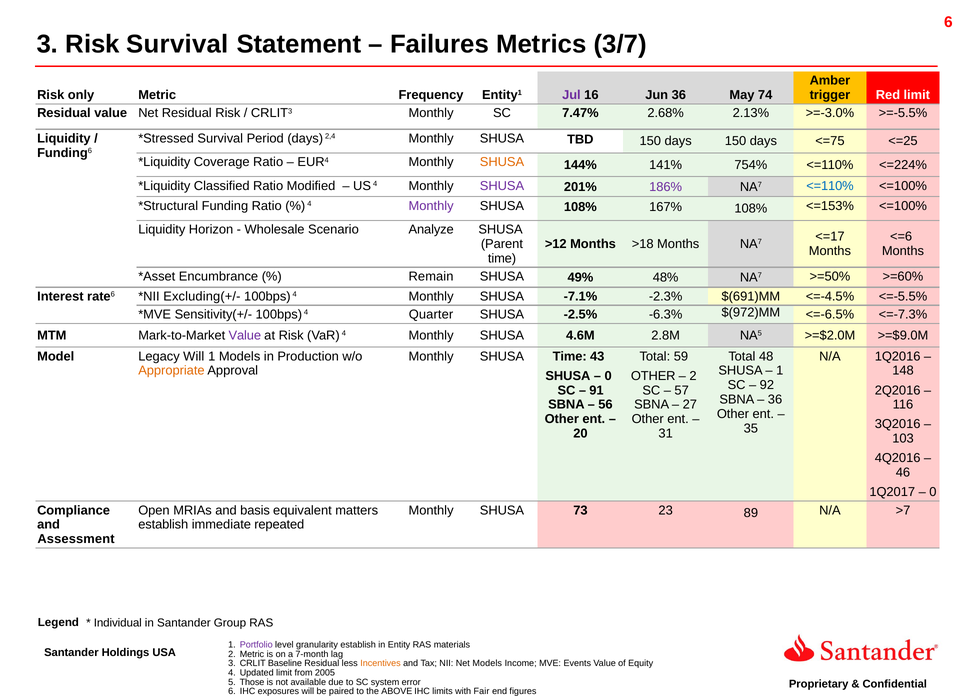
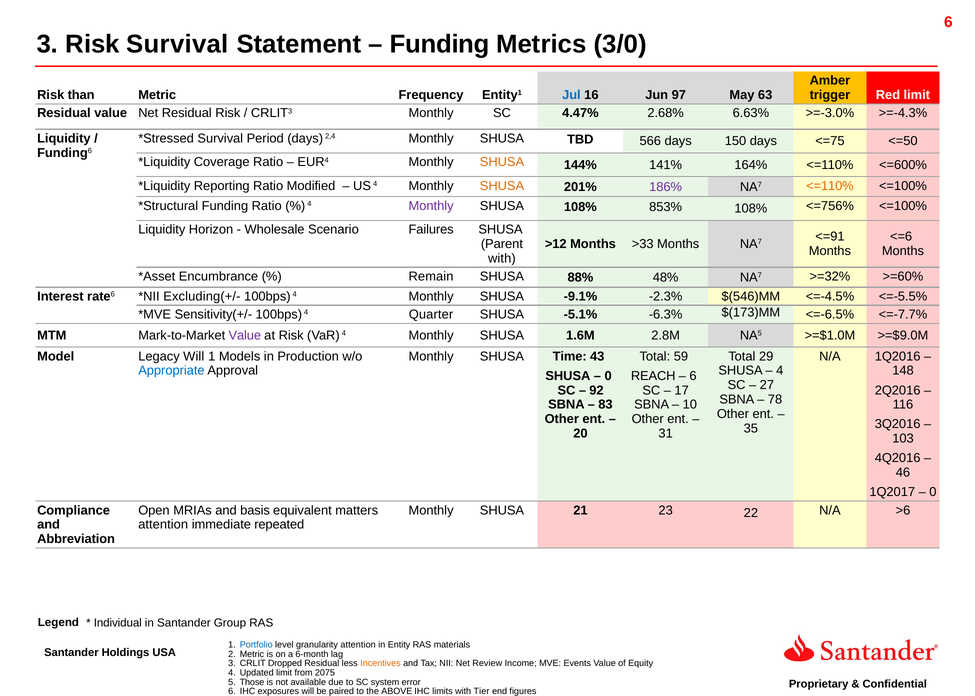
Failures: Failures -> Funding (440, 44)
3/7: 3/7 -> 3/0 (620, 44)
only: only -> than (81, 95)
Jul colour: purple -> blue (571, 95)
Jun 36: 36 -> 97 (679, 95)
74: 74 -> 63 (765, 95)
7.47%: 7.47% -> 4.47% (580, 113)
2.13%: 2.13% -> 6.63% (751, 113)
>=-5.5%: >=-5.5% -> >=-4.3% (903, 113)
TBD 150: 150 -> 566 (650, 141)
<=25: <=25 -> <=50 (903, 141)
754%: 754% -> 164% (751, 165)
<=224%: <=224% -> <=600% (903, 165)
Classified: Classified -> Reporting (222, 186)
SHUSA colour: purple -> orange (502, 186)
<=110% colour: blue -> orange (830, 186)
167%: 167% -> 853% (666, 207)
<=153%: <=153% -> <=756% (830, 206)
Analyze: Analyze -> Failures (431, 230)
<=17: <=17 -> <=91 (830, 237)
>18: >18 -> >33 (643, 244)
time: time -> with (502, 258)
49%: 49% -> 88% (580, 277)
>=50%: >=50% -> >=32% (830, 277)
-7.1%: -7.1% -> -9.1% (580, 297)
$(691)MM: $(691)MM -> $(546)MM (751, 297)
-2.5%: -2.5% -> -5.1% (580, 315)
$(972)MM: $(972)MM -> $(173)MM (751, 313)
<=-7.3%: <=-7.3% -> <=-7.7% (903, 315)
4.6M: 4.6M -> 1.6M (580, 336)
>=$2.0M: >=$2.0M -> >=$1.0M (830, 336)
48: 48 -> 29 (766, 356)
Appropriate colour: orange -> blue (171, 371)
1: 1 -> 4 (780, 371)
OTHER: OTHER -> REACH (653, 376)
2: 2 -> 6 (693, 376)
92: 92 -> 27 (767, 385)
91: 91 -> 92 (596, 390)
57: 57 -> 17 (682, 390)
36: 36 -> 78 (775, 400)
56: 56 -> 83 (605, 405)
27: 27 -> 10 (690, 405)
73: 73 -> 21 (580, 511)
89: 89 -> 22 (751, 513)
>7: >7 -> >6 (903, 511)
establish: establish -> attention (163, 525)
Assessment: Assessment -> Abbreviation (76, 539)
Portfolio colour: purple -> blue (256, 645)
granularity establish: establish -> attention (358, 645)
7-month: 7-month -> 6-month (312, 654)
Baseline: Baseline -> Dropped (285, 664)
Net Models: Models -> Review (487, 664)
2005: 2005 -> 2075 (325, 673)
Fair: Fair -> Tier (482, 692)
